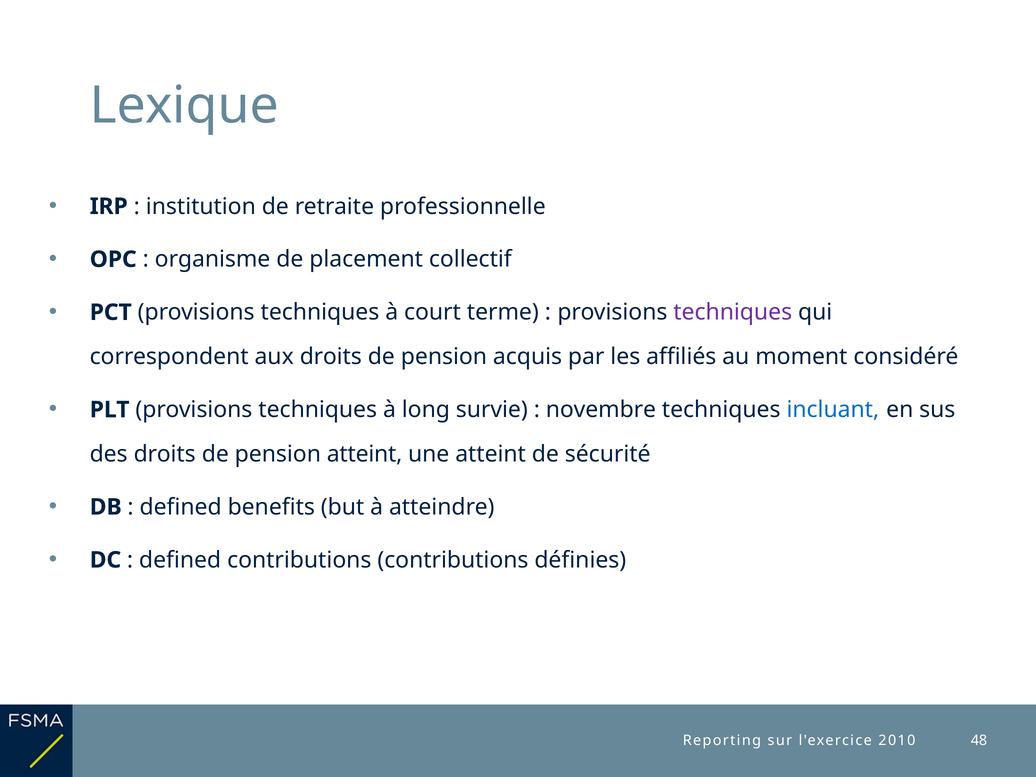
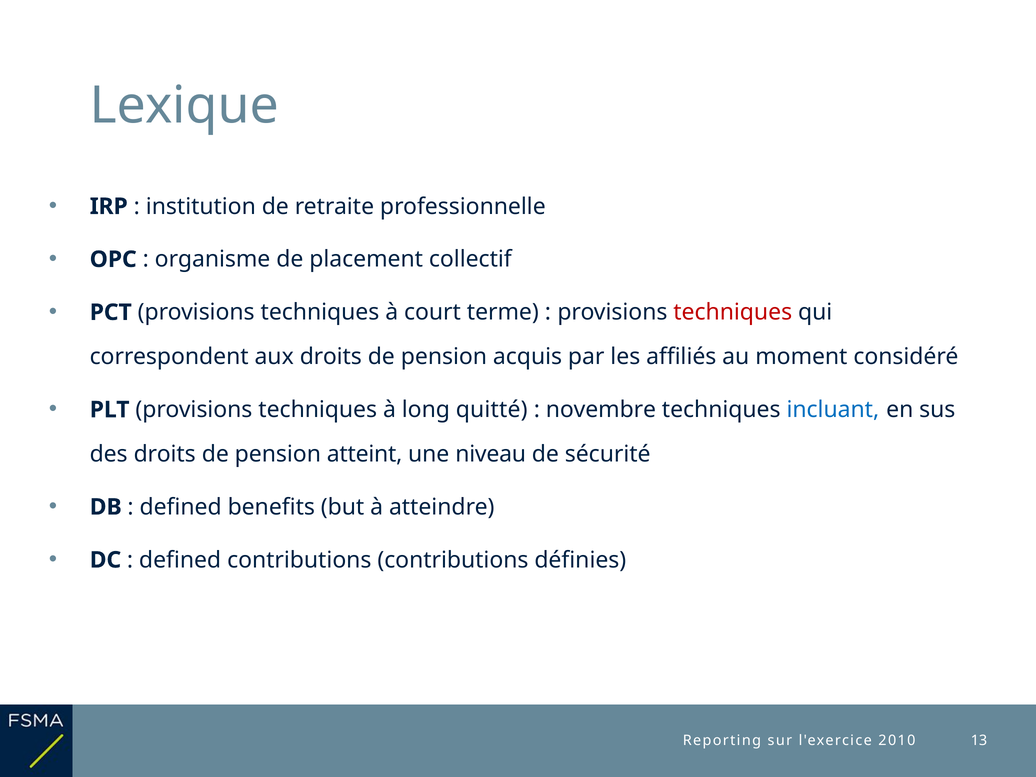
techniques colour: purple -> red (733, 312)
survie: survie -> quitté (492, 410)
une atteint: atteint -> niveau (491, 454)
48: 48 -> 13 (979, 741)
